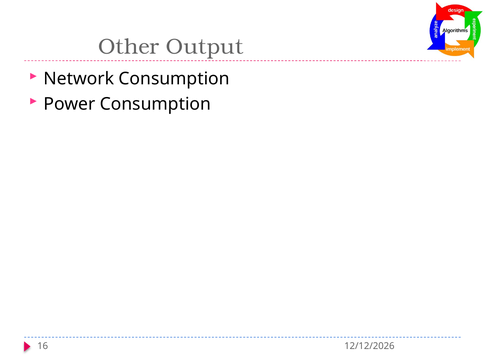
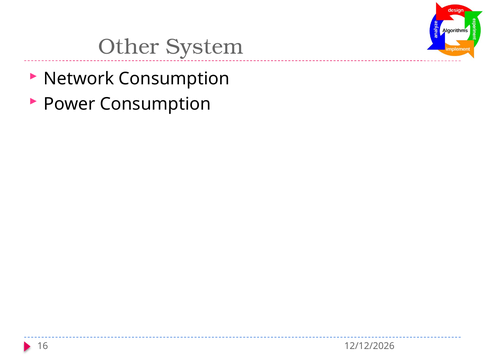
Output: Output -> System (205, 47)
